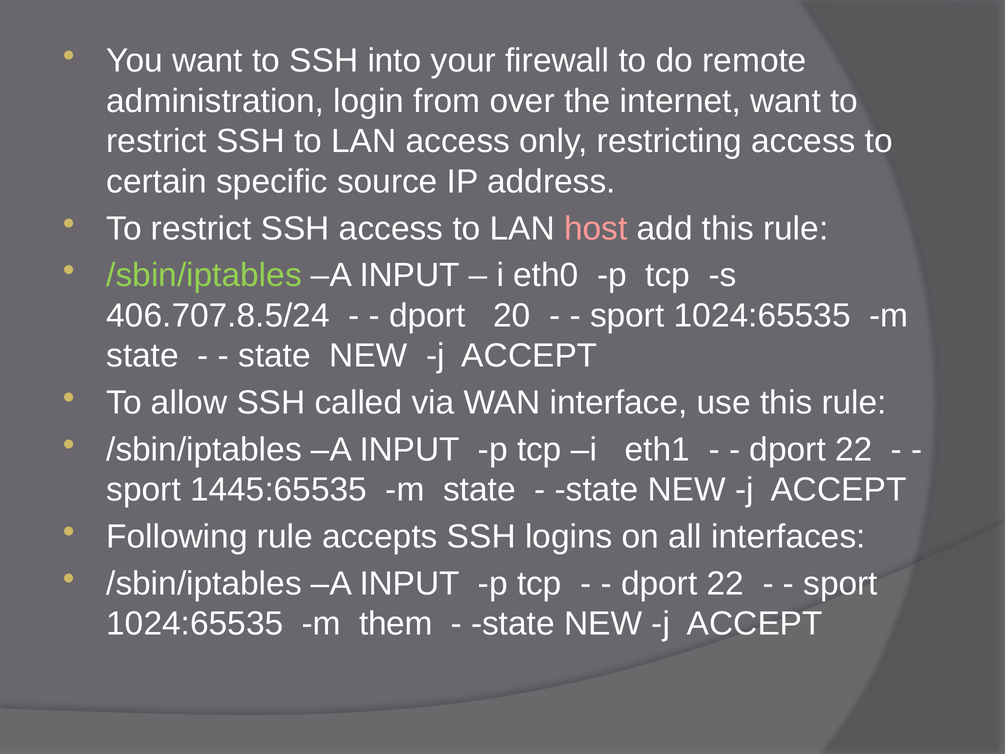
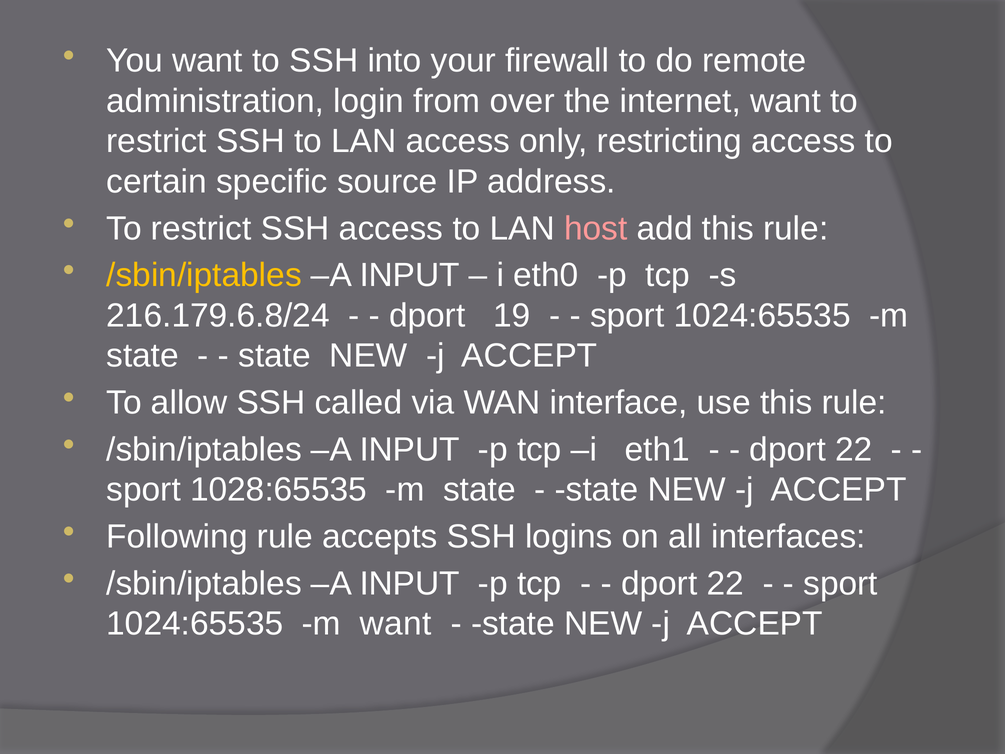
/sbin/iptables colour: light green -> yellow (204, 275)
406.707.8.5/24: 406.707.8.5/24 -> 216.179.6.8/24 (218, 315)
20: 20 -> 19 (512, 315)
1445:65535: 1445:65535 -> 1028:65535 (279, 490)
m them: them -> want (396, 624)
